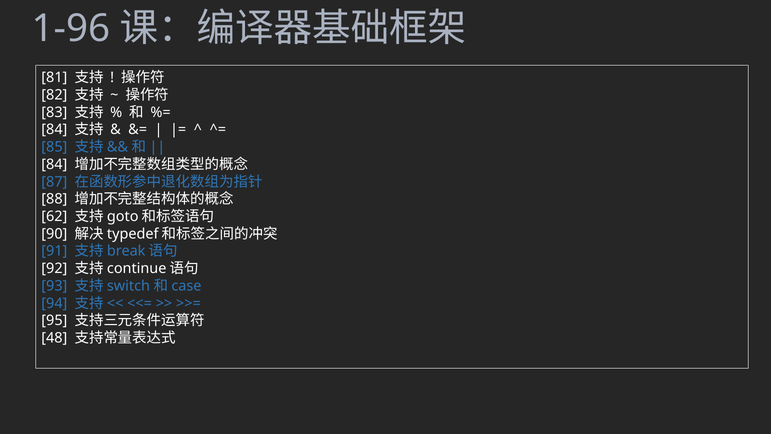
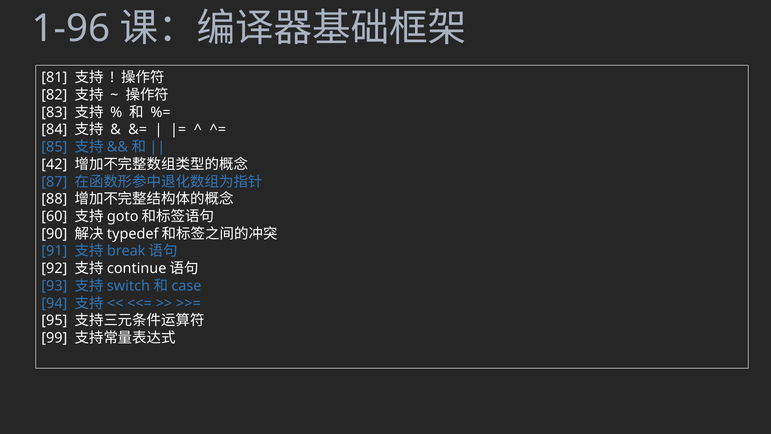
84: 84 -> 42 (54, 164)
62: 62 -> 60 (54, 216)
48: 48 -> 99 (54, 338)
